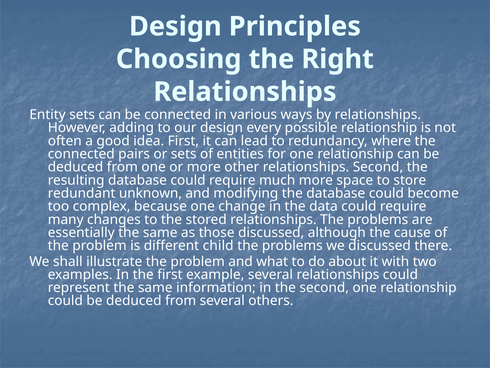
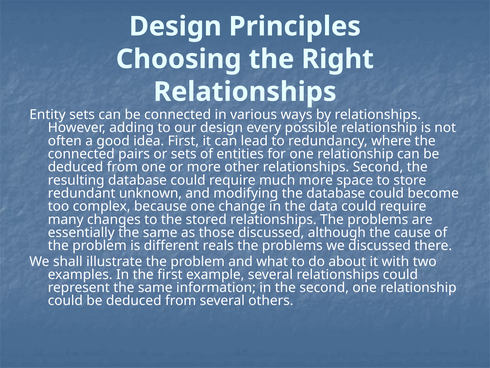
child: child -> reals (218, 245)
